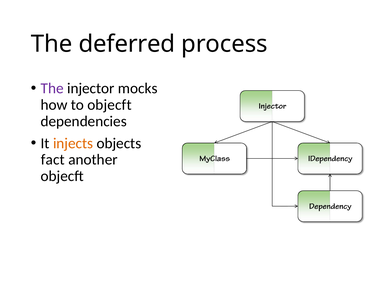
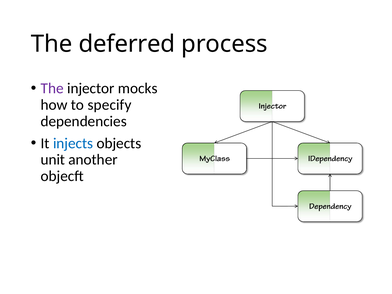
to objecft: objecft -> specify (109, 105)
injects colour: orange -> blue (73, 143)
fact: fact -> unit (53, 160)
